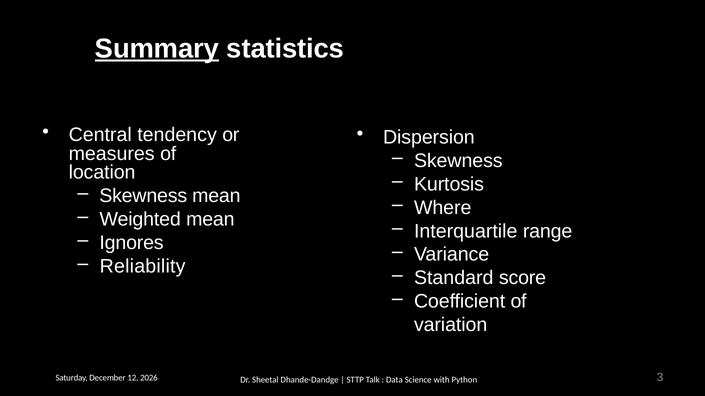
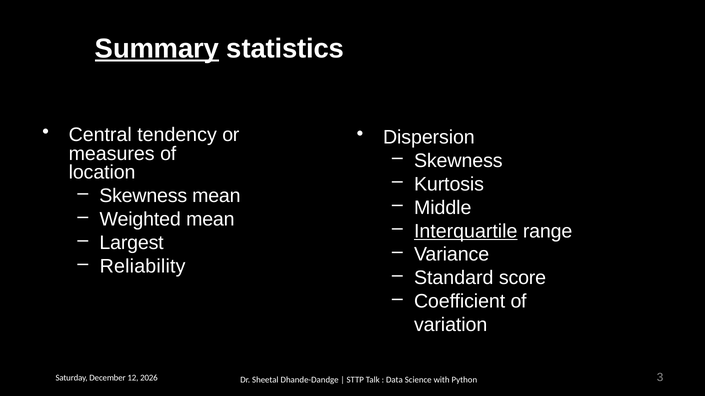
Where: Where -> Middle (443, 208)
Interquartile underline: none -> present (466, 231)
Ignores: Ignores -> Largest (132, 243)
